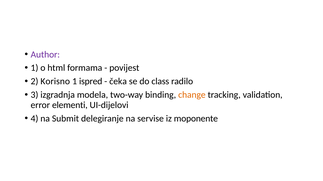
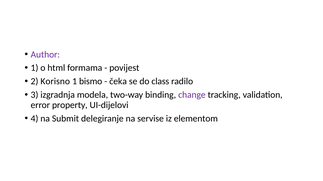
ispred: ispred -> bismo (91, 82)
change colour: orange -> purple (192, 95)
elementi: elementi -> property (70, 105)
moponente: moponente -> elementom (196, 119)
